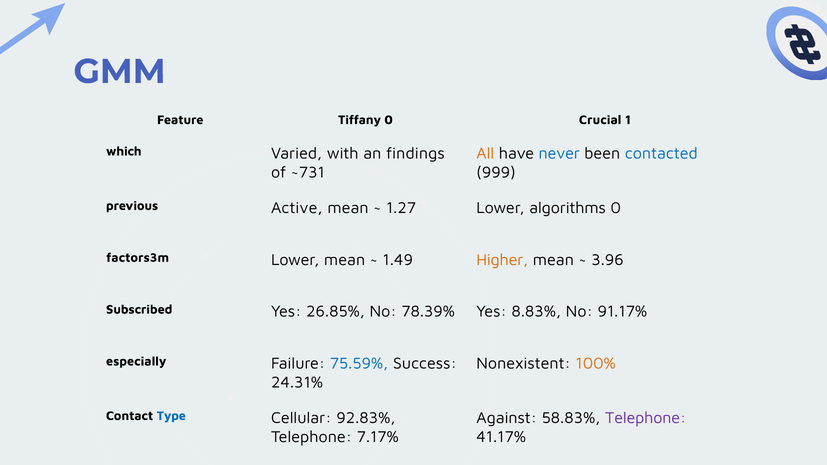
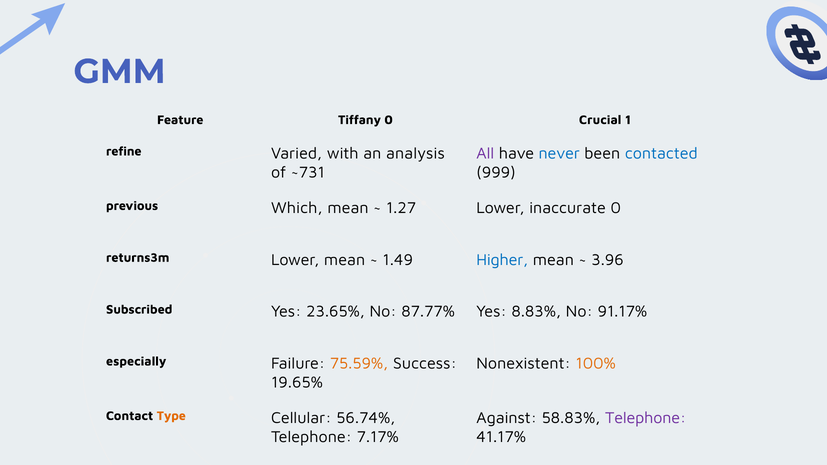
which: which -> refine (124, 151)
findings: findings -> analysis (415, 153)
All colour: orange -> purple (485, 153)
Active: Active -> Which (297, 208)
algorithms: algorithms -> inaccurate (568, 208)
factors3m: factors3m -> returns3m (138, 258)
Higher colour: orange -> blue (502, 260)
26.85%: 26.85% -> 23.65% (336, 312)
78.39%: 78.39% -> 87.77% (428, 312)
75.59% colour: blue -> orange (359, 364)
24.31%: 24.31% -> 19.65% (297, 383)
Type colour: blue -> orange (171, 416)
92.83%: 92.83% -> 56.74% (366, 418)
